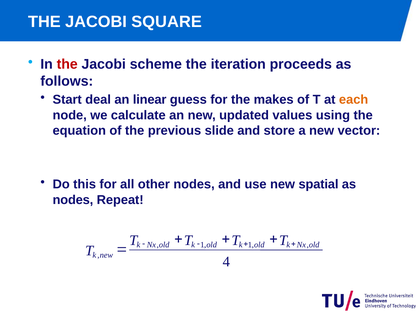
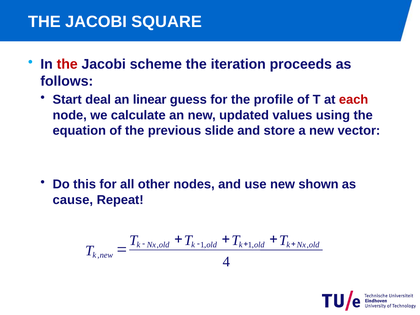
makes: makes -> profile (274, 100)
each colour: orange -> red (354, 100)
spatial: spatial -> shown (319, 184)
nodes: nodes -> cause (73, 200)
